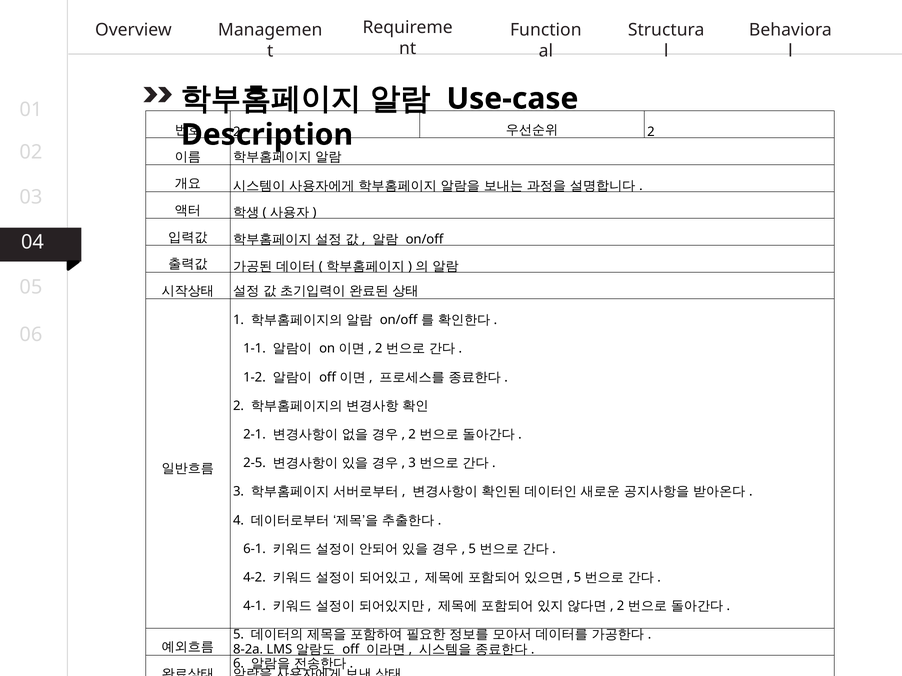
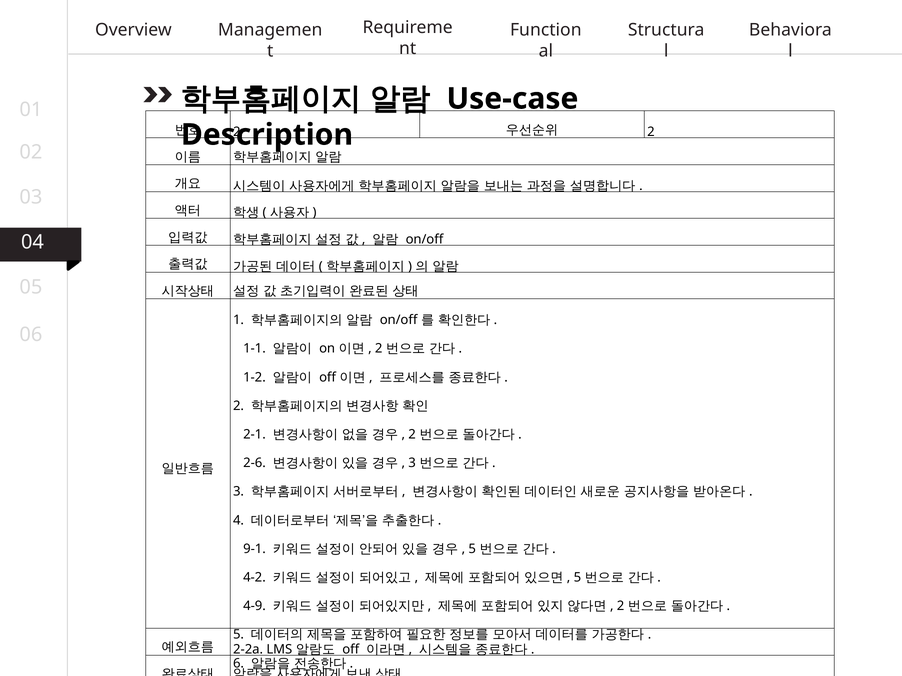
2-5: 2-5 -> 2-6 (255, 463)
6-1: 6-1 -> 9-1 (255, 549)
4-1: 4-1 -> 4-9 (255, 607)
8-2a: 8-2a -> 2-2a (248, 650)
